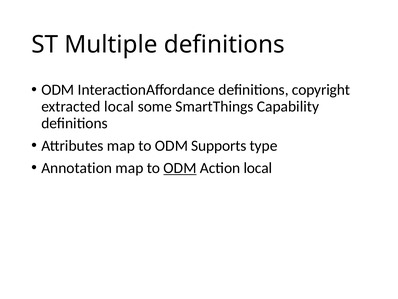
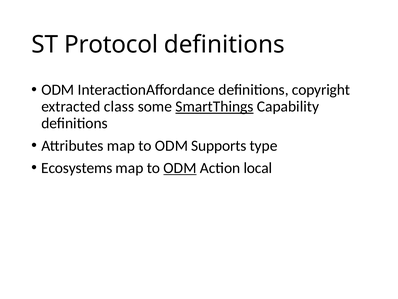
Multiple: Multiple -> Protocol (111, 45)
extracted local: local -> class (119, 106)
SmartThings underline: none -> present (214, 106)
Annotation: Annotation -> Ecosystems (77, 168)
